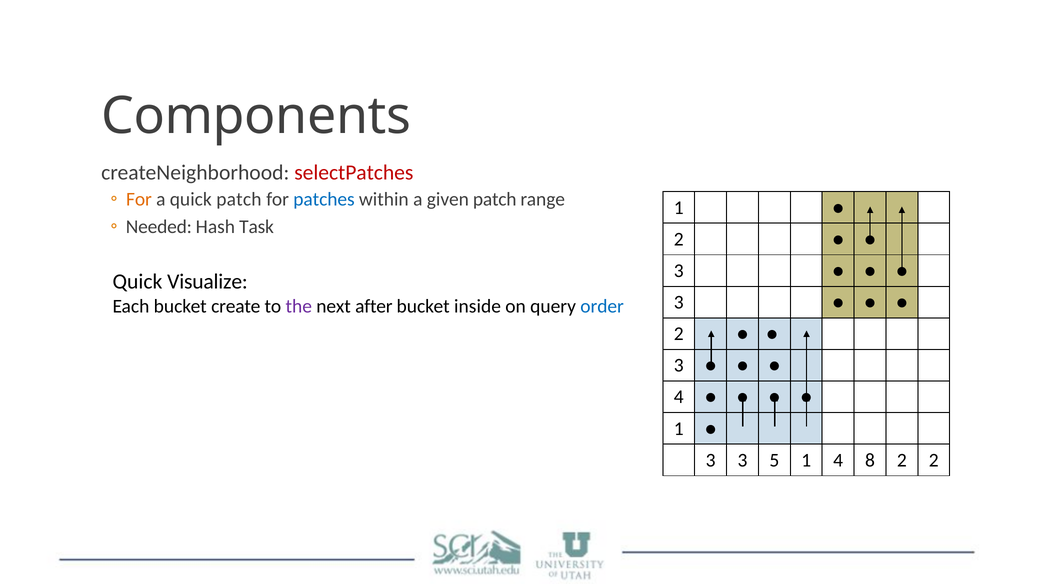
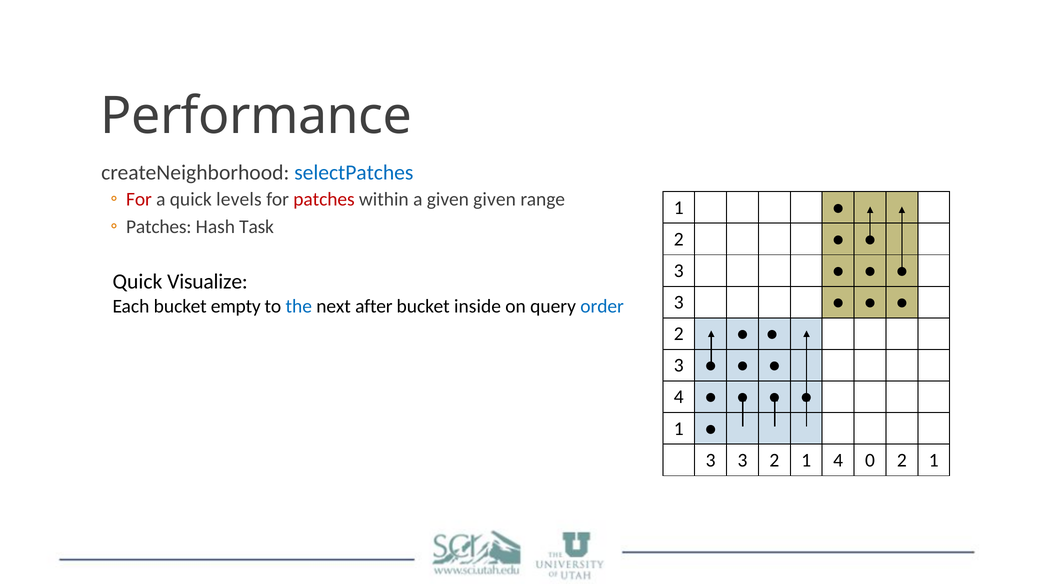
Components: Components -> Performance (256, 116)
selectPatches colour: red -> blue (354, 173)
For colour: orange -> red (139, 199)
quick patch: patch -> levels (239, 199)
patches colour: blue -> red (324, 199)
given patch: patch -> given (495, 199)
Needed: Needed -> Patches (159, 227)
create: create -> empty (236, 306)
the colour: purple -> blue (299, 306)
3 5: 5 -> 2 (774, 460)
8: 8 -> 0 (870, 460)
2: 2 -> 1 (934, 460)
